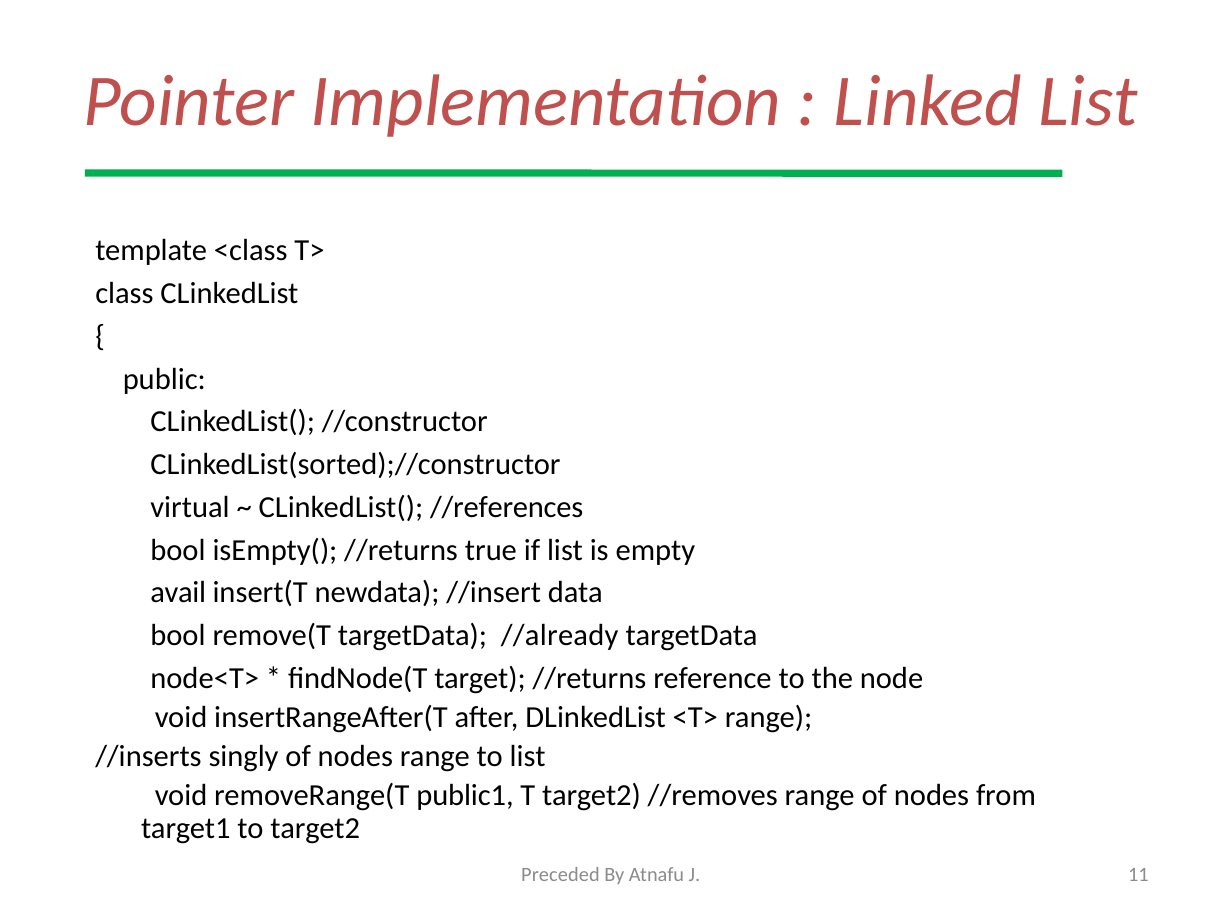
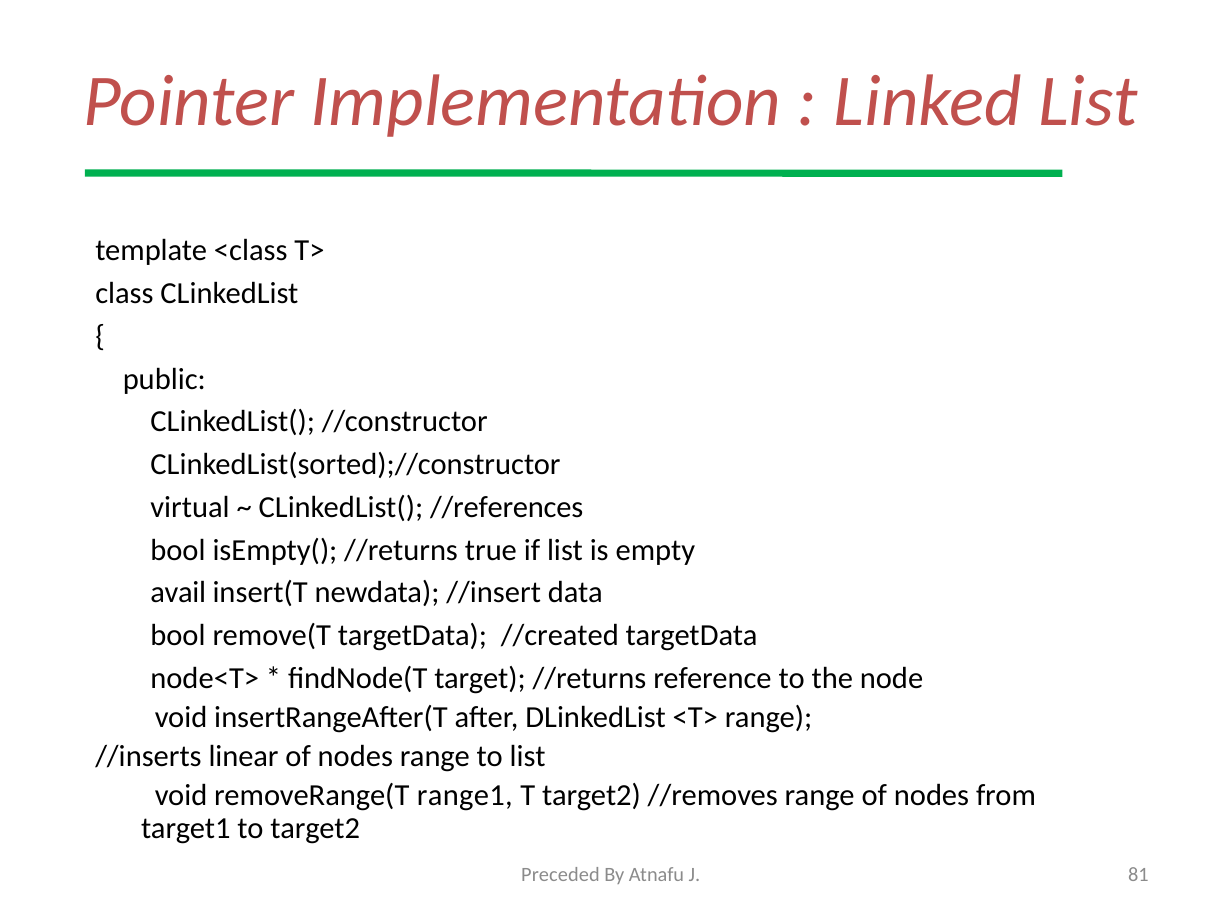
//already: //already -> //created (560, 636)
singly: singly -> linear (244, 756)
public1: public1 -> range1 (465, 796)
11: 11 -> 81 (1138, 875)
